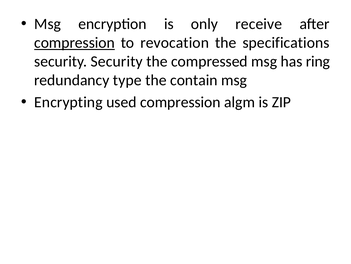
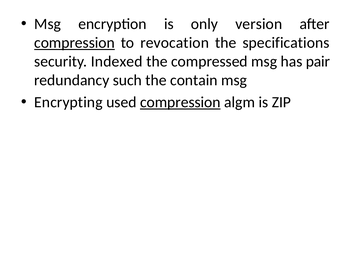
receive: receive -> version (259, 24)
security Security: Security -> Indexed (117, 61)
ring: ring -> pair (318, 61)
type: type -> such (127, 80)
compression underline: none -> present (180, 102)
